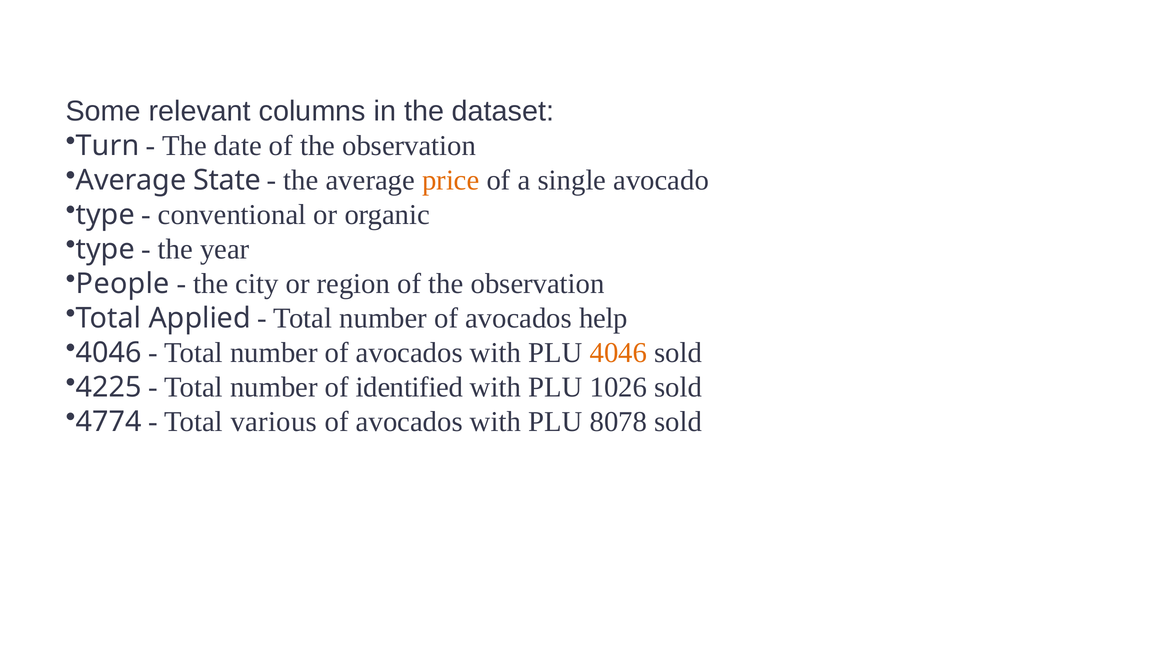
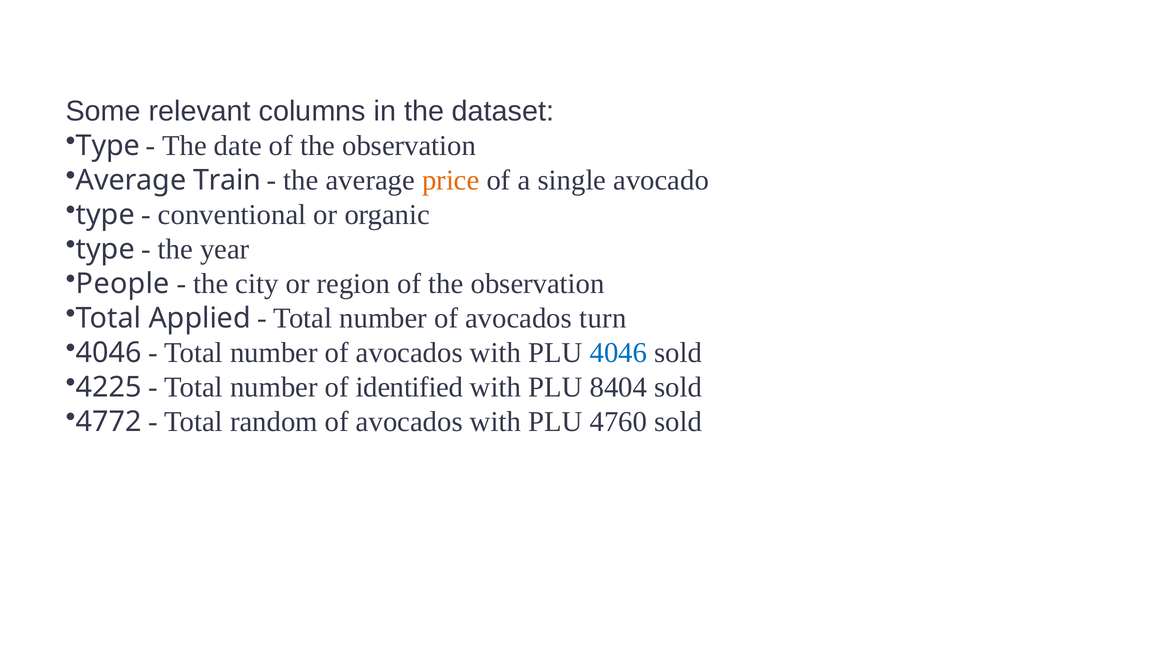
Turn: Turn -> Type (108, 146)
State: State -> Train (227, 180)
help: help -> turn (603, 318)
4046 colour: orange -> blue (618, 352)
1026: 1026 -> 8404 (618, 387)
4774: 4774 -> 4772 (109, 421)
various: various -> random (274, 421)
8078: 8078 -> 4760 (618, 421)
